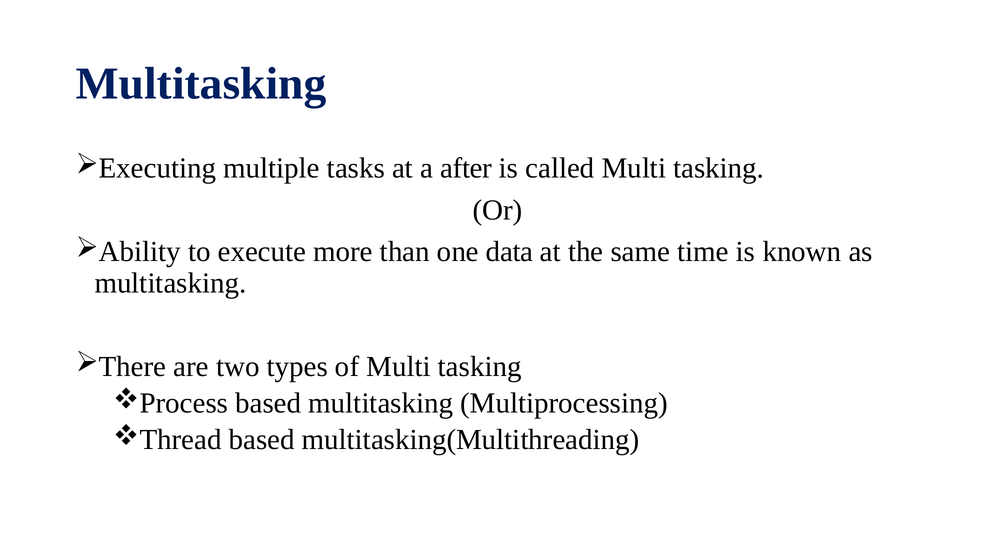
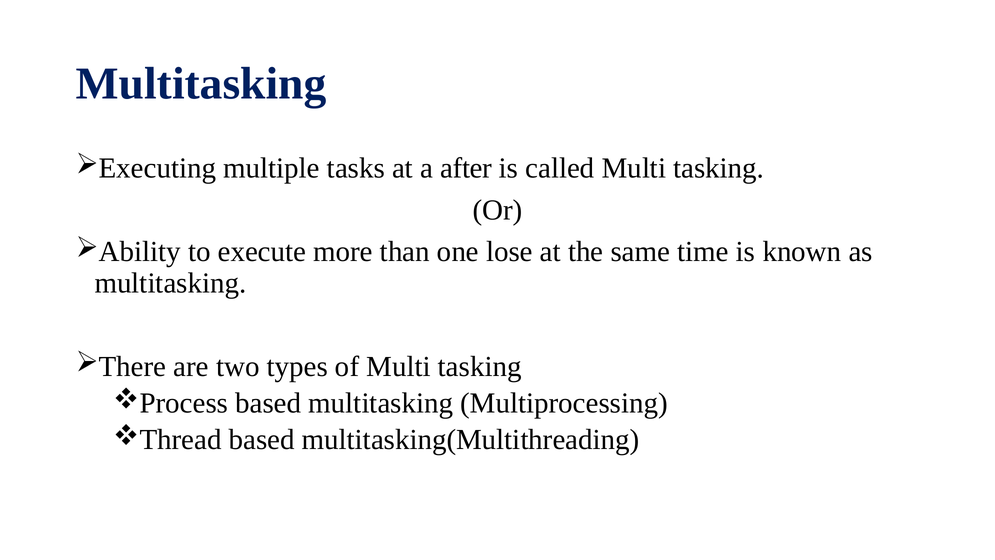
data: data -> lose (509, 252)
